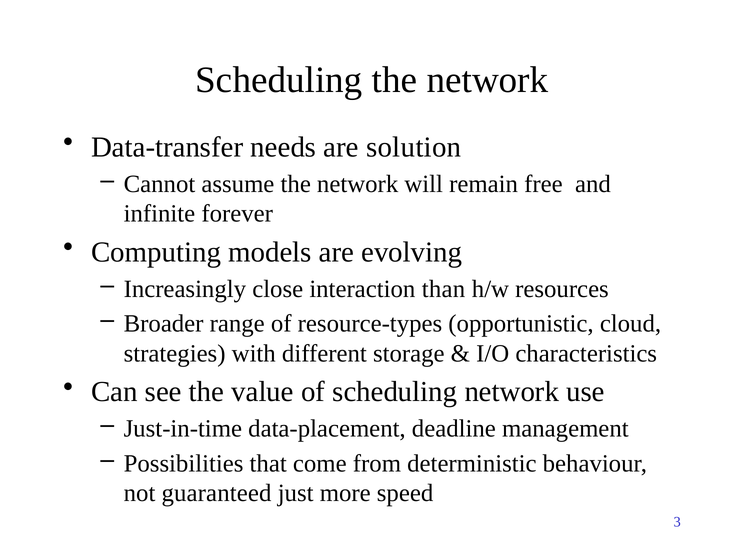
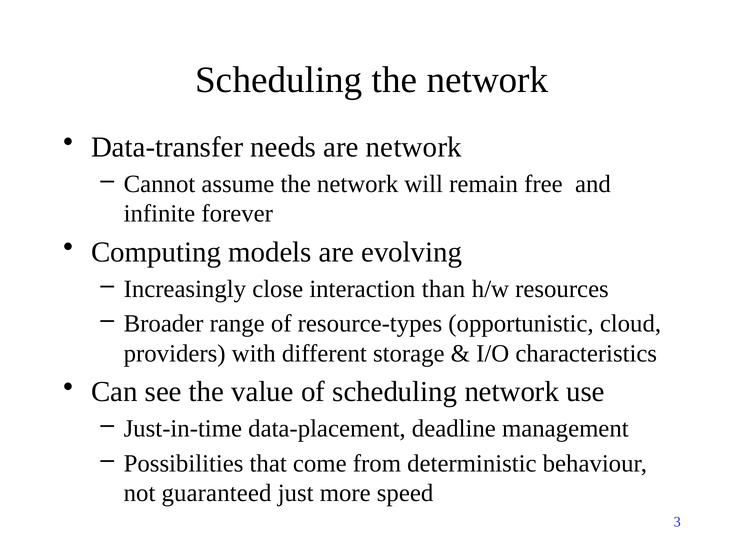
are solution: solution -> network (414, 147)
strategies: strategies -> providers (175, 354)
